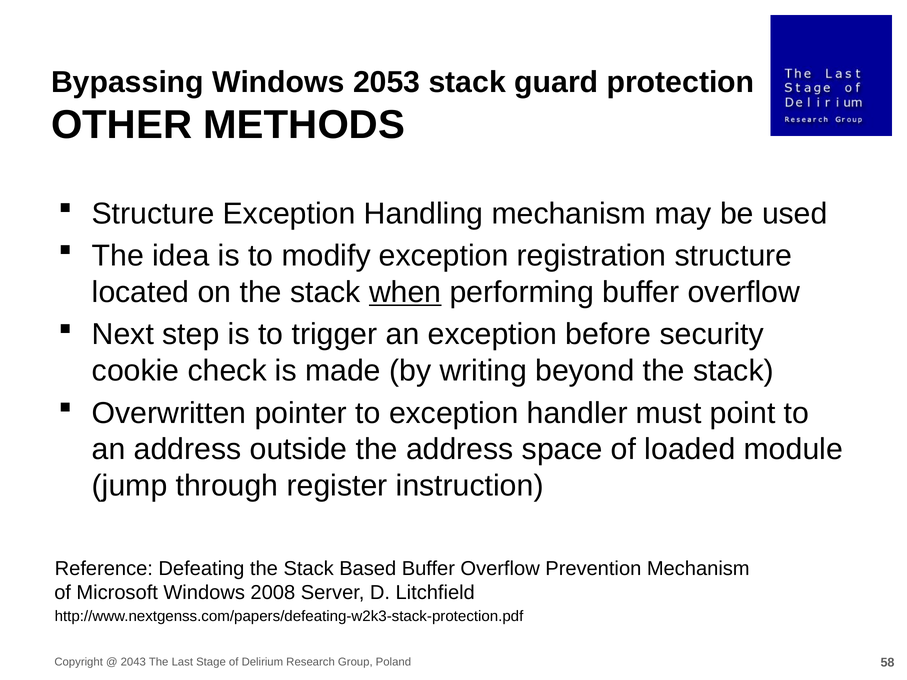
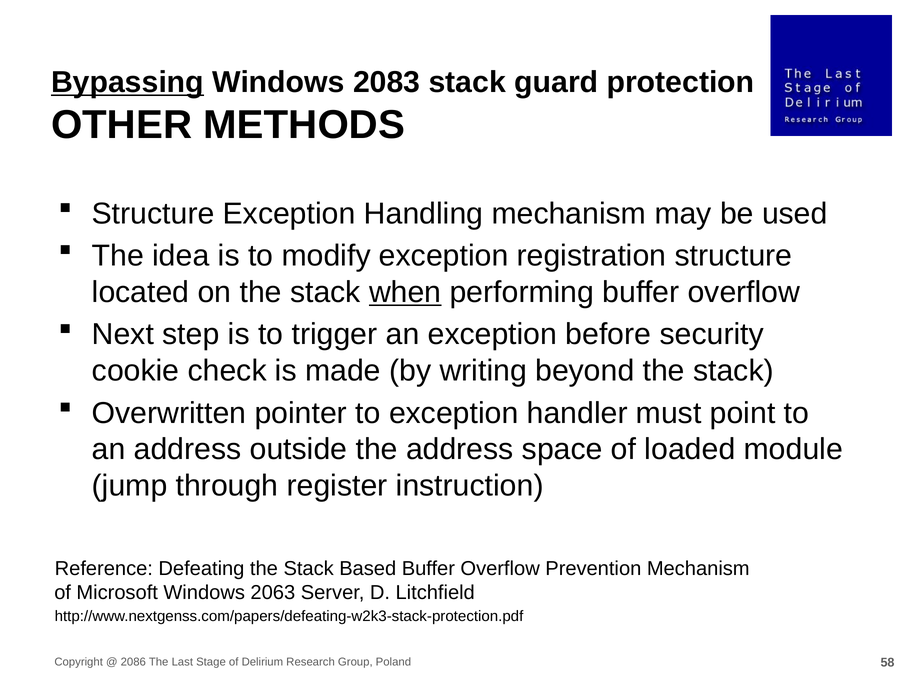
Bypassing underline: none -> present (127, 82)
2053: 2053 -> 2083 (387, 82)
2008: 2008 -> 2063 (273, 593)
2043: 2043 -> 2086 (133, 662)
